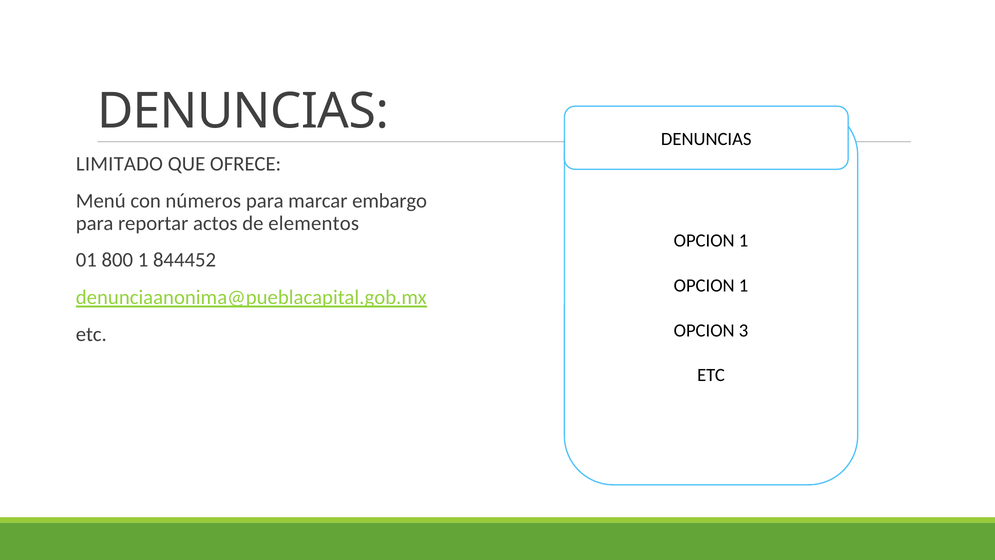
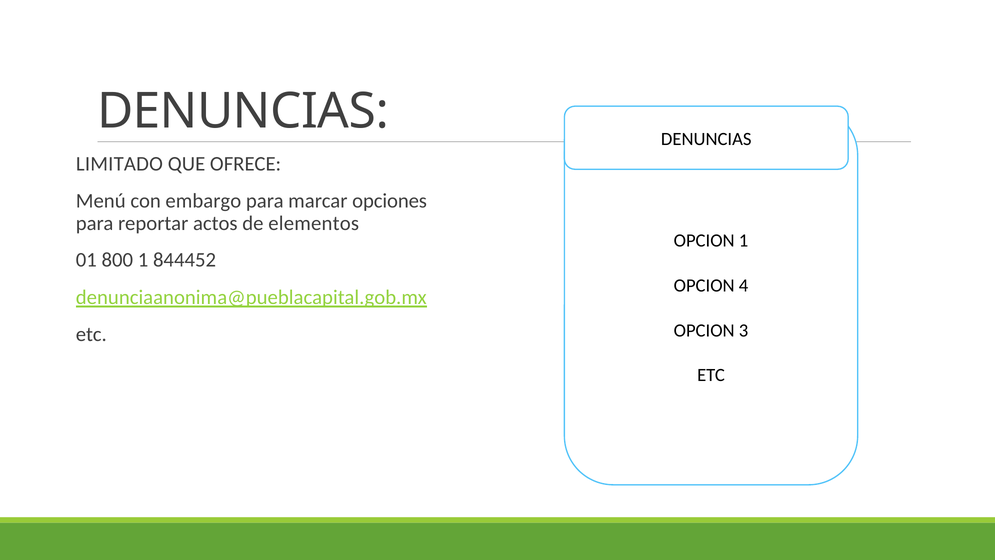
números: números -> embargo (203, 201)
embargo: embargo -> opciones (390, 201)
1: 1 -> 4 (744, 285)
